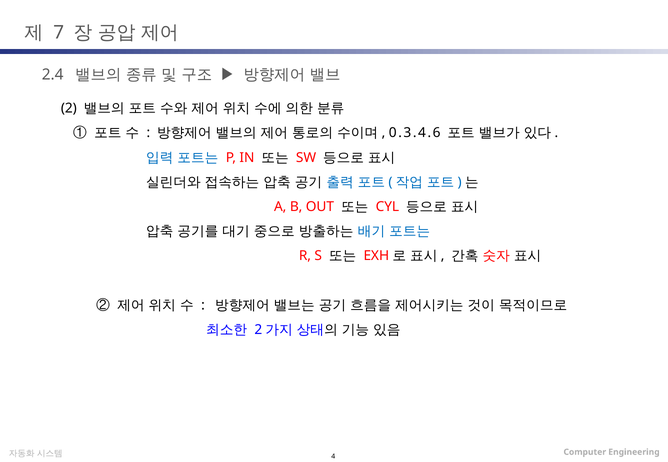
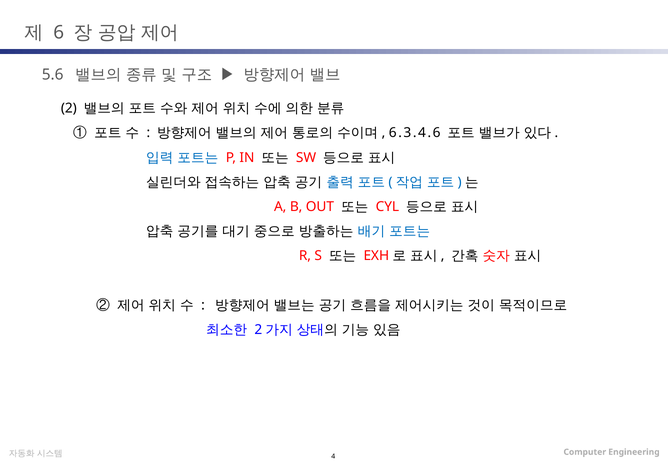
7: 7 -> 6 (59, 33)
2.4: 2.4 -> 5.6 (53, 75)
0․3․4․6: 0․3․4․6 -> 6․3․4․6 (415, 133)
